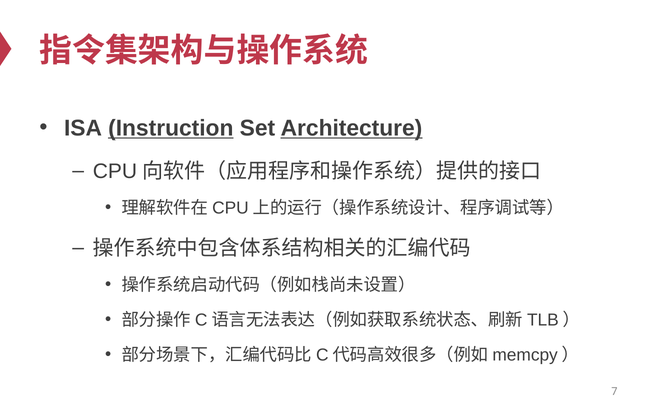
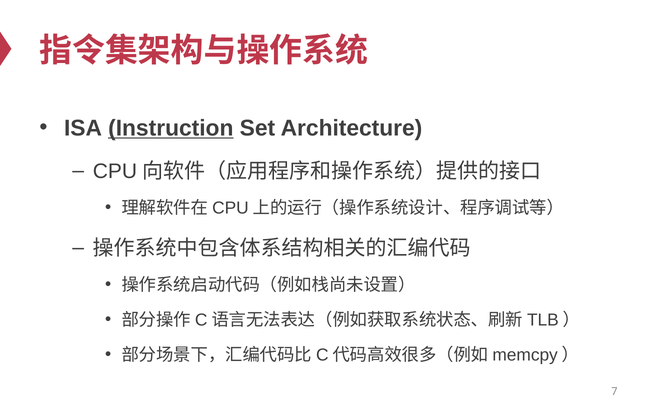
Architecture underline: present -> none (351, 128)
